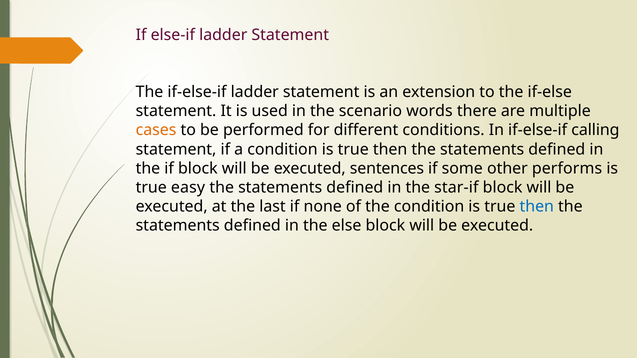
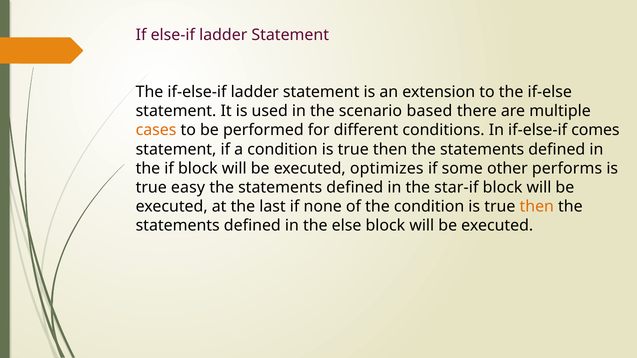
words: words -> based (429, 111)
calling: calling -> comes (595, 130)
sentences: sentences -> optimizes (387, 169)
then colour: blue -> orange (537, 207)
